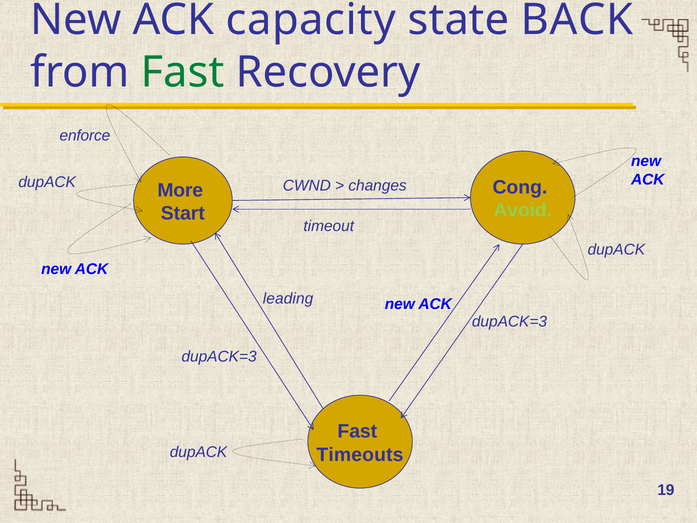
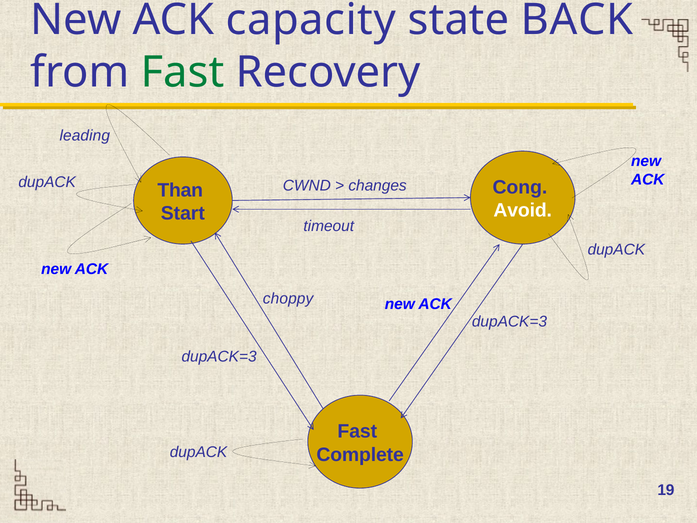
enforce: enforce -> leading (85, 136)
More: More -> Than (180, 190)
Avoid colour: light green -> white (523, 210)
leading: leading -> choppy (288, 298)
Timeouts: Timeouts -> Complete (360, 454)
